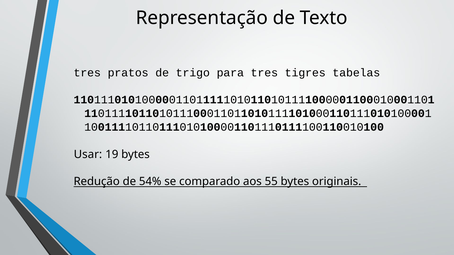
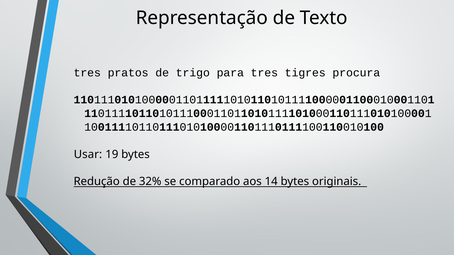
tabelas: tabelas -> procura (356, 73)
54%: 54% -> 32% (150, 182)
55: 55 -> 14 (271, 182)
